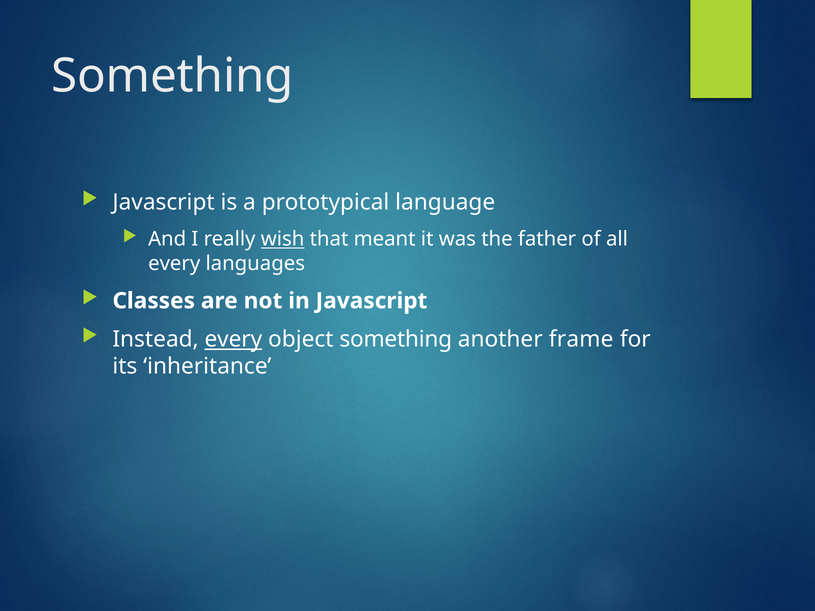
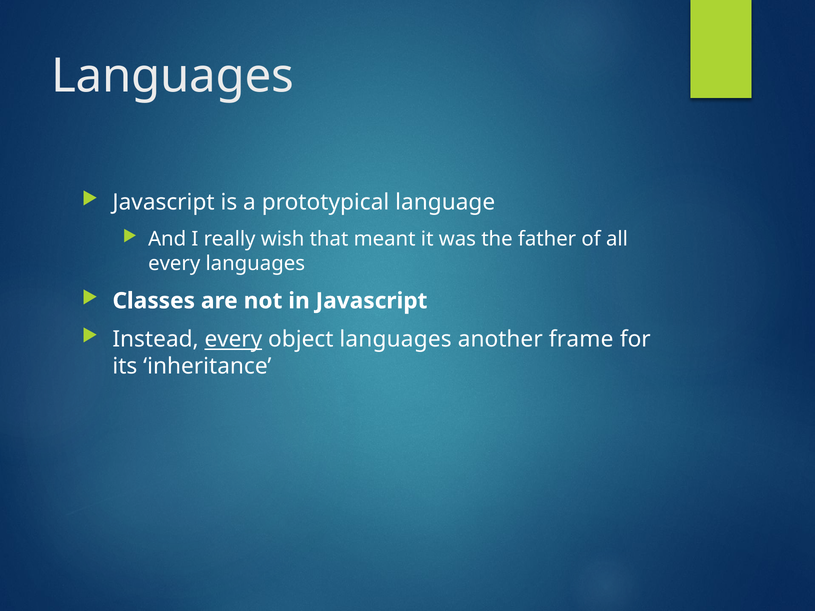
Something: Something -> Languages (173, 76)
wish underline: present -> none (283, 239)
object something: something -> languages (396, 339)
